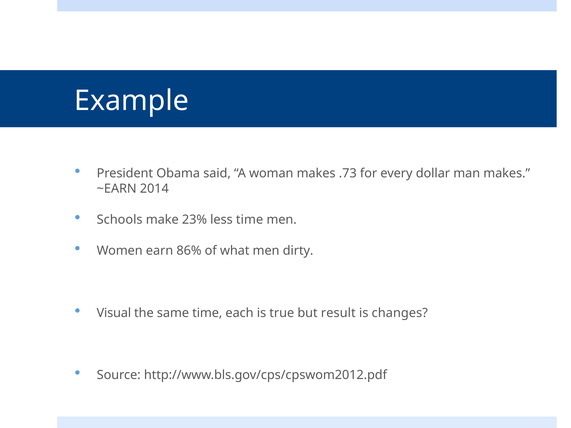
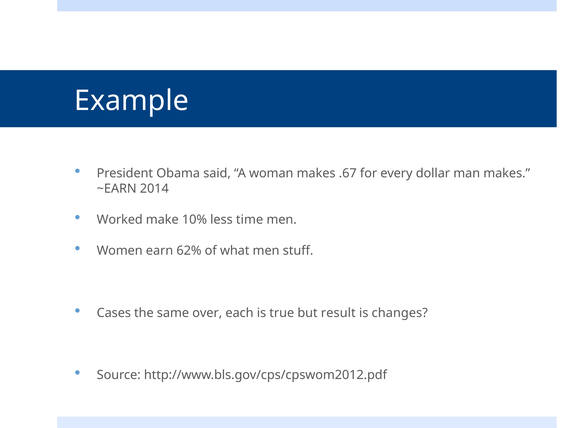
.73: .73 -> .67 (348, 173)
Schools: Schools -> Worked (120, 220)
23%: 23% -> 10% (194, 220)
86%: 86% -> 62% (189, 251)
dirty: dirty -> stuff (298, 251)
Visual: Visual -> Cases (114, 313)
same time: time -> over (207, 313)
